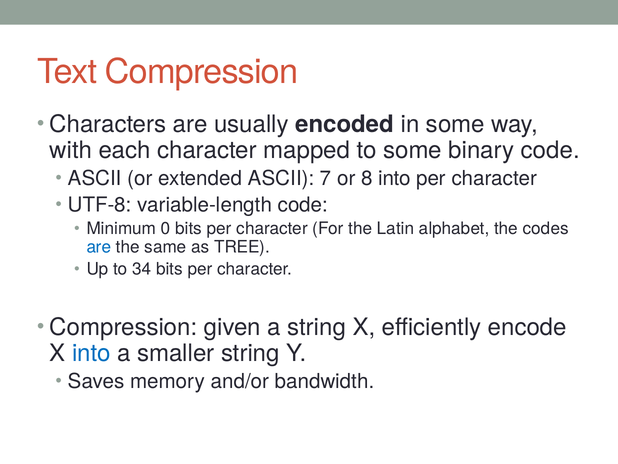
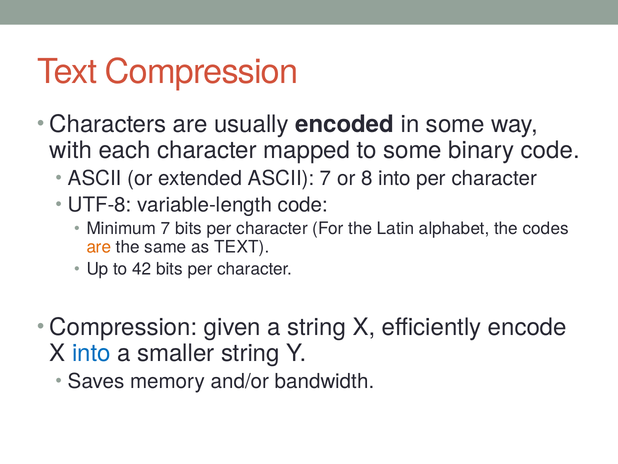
Minimum 0: 0 -> 7 (166, 228)
are colour: blue -> orange (99, 247)
as TREE: TREE -> TEXT (242, 247)
34: 34 -> 42 (142, 269)
